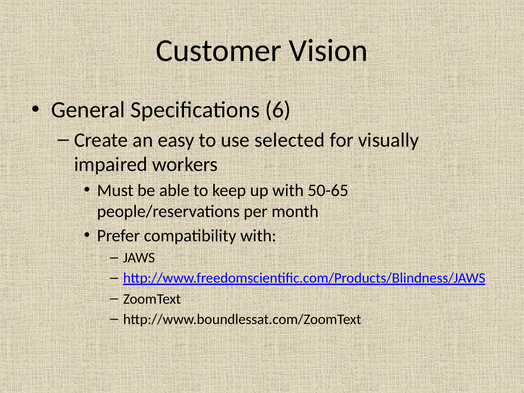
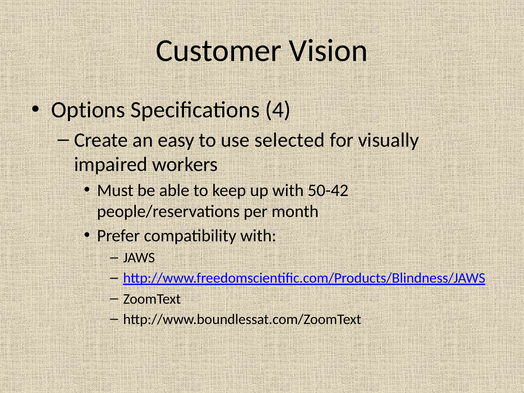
General: General -> Options (88, 110)
6: 6 -> 4 (278, 110)
50-65: 50-65 -> 50-42 (328, 190)
